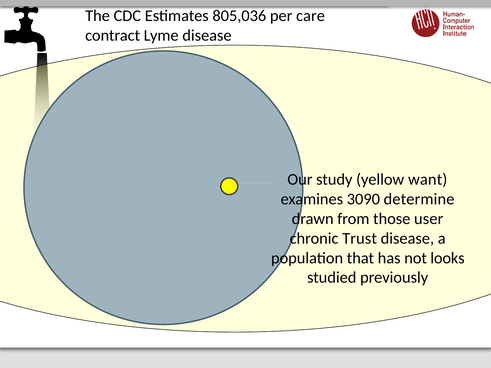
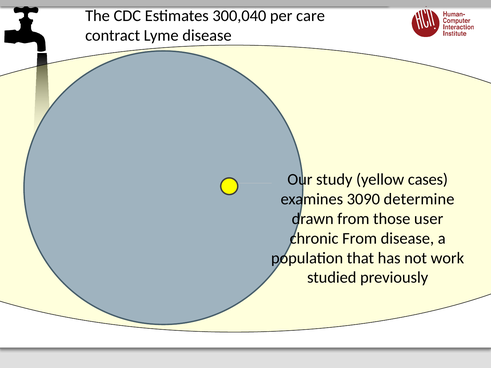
805,036: 805,036 -> 300,040 (239, 16)
want: want -> cases (428, 180)
chronic Trust: Trust -> From (360, 238)
looks: looks -> work (447, 258)
